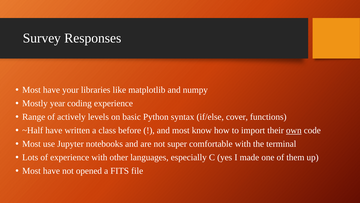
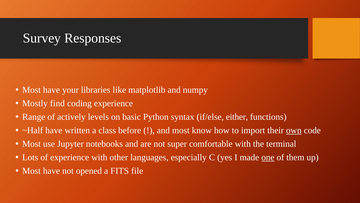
year: year -> find (57, 103)
cover: cover -> either (237, 117)
one underline: none -> present (268, 157)
